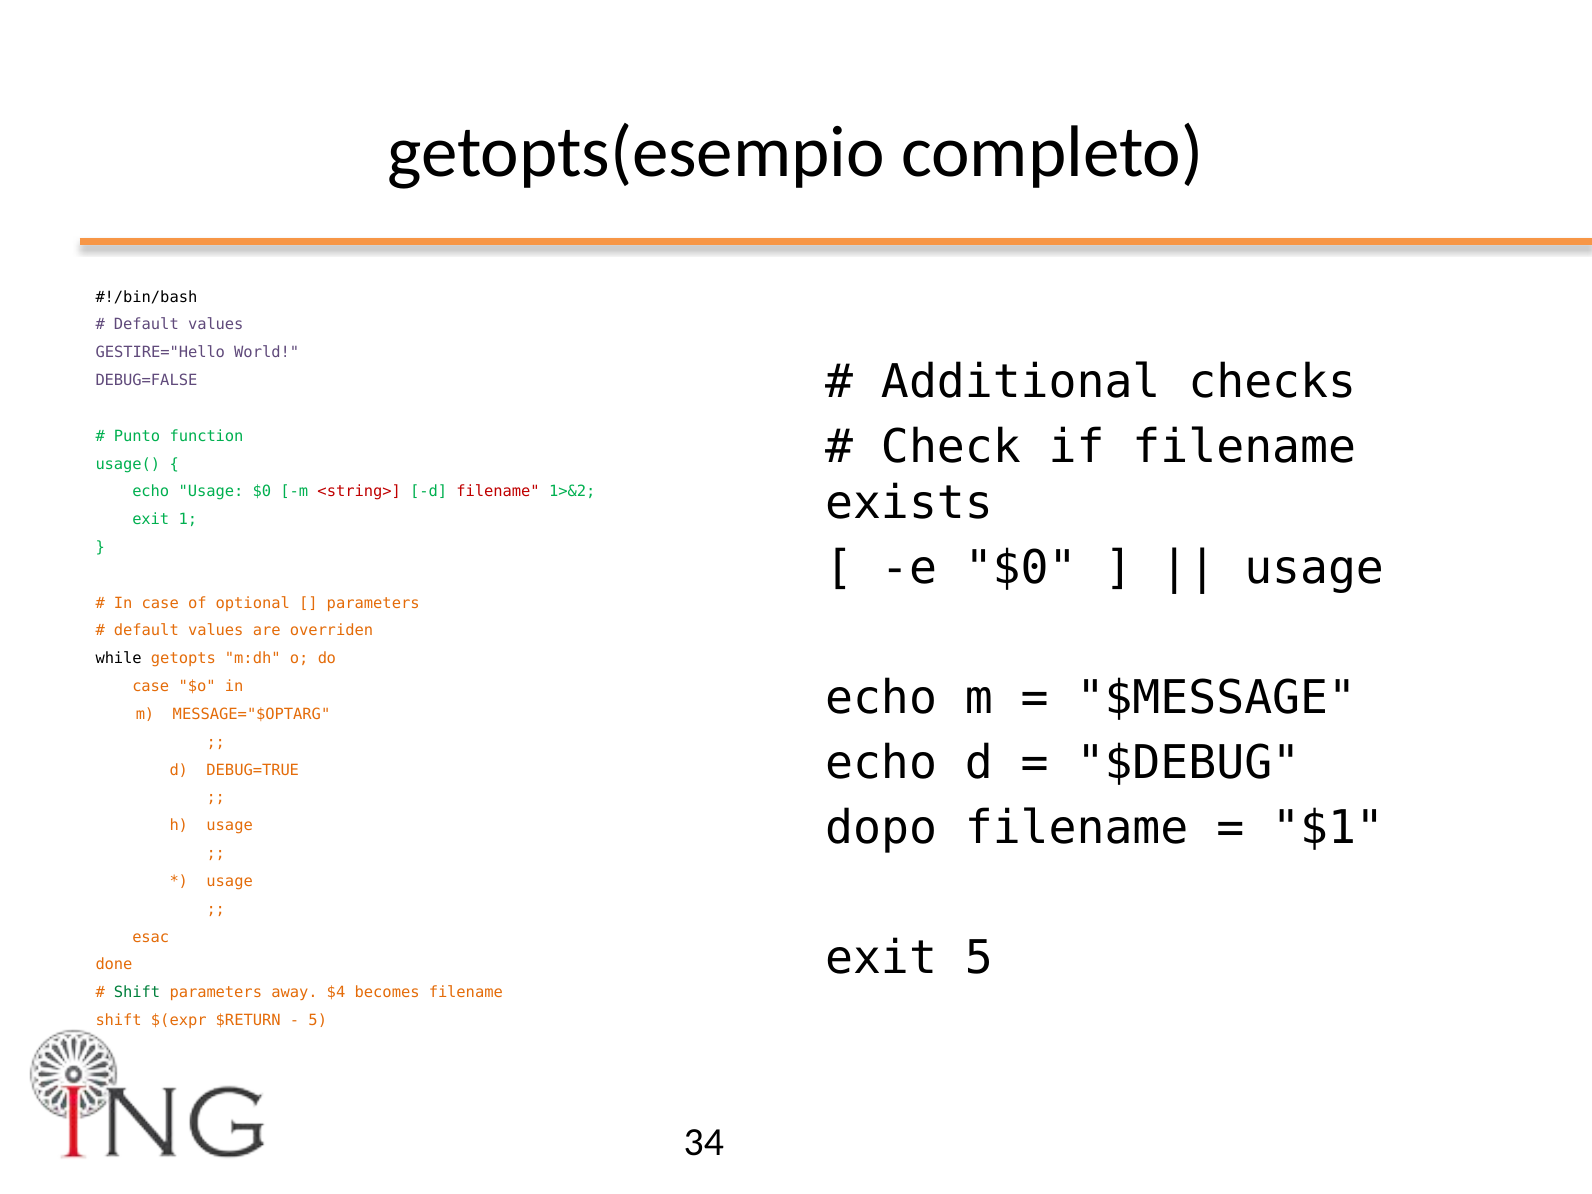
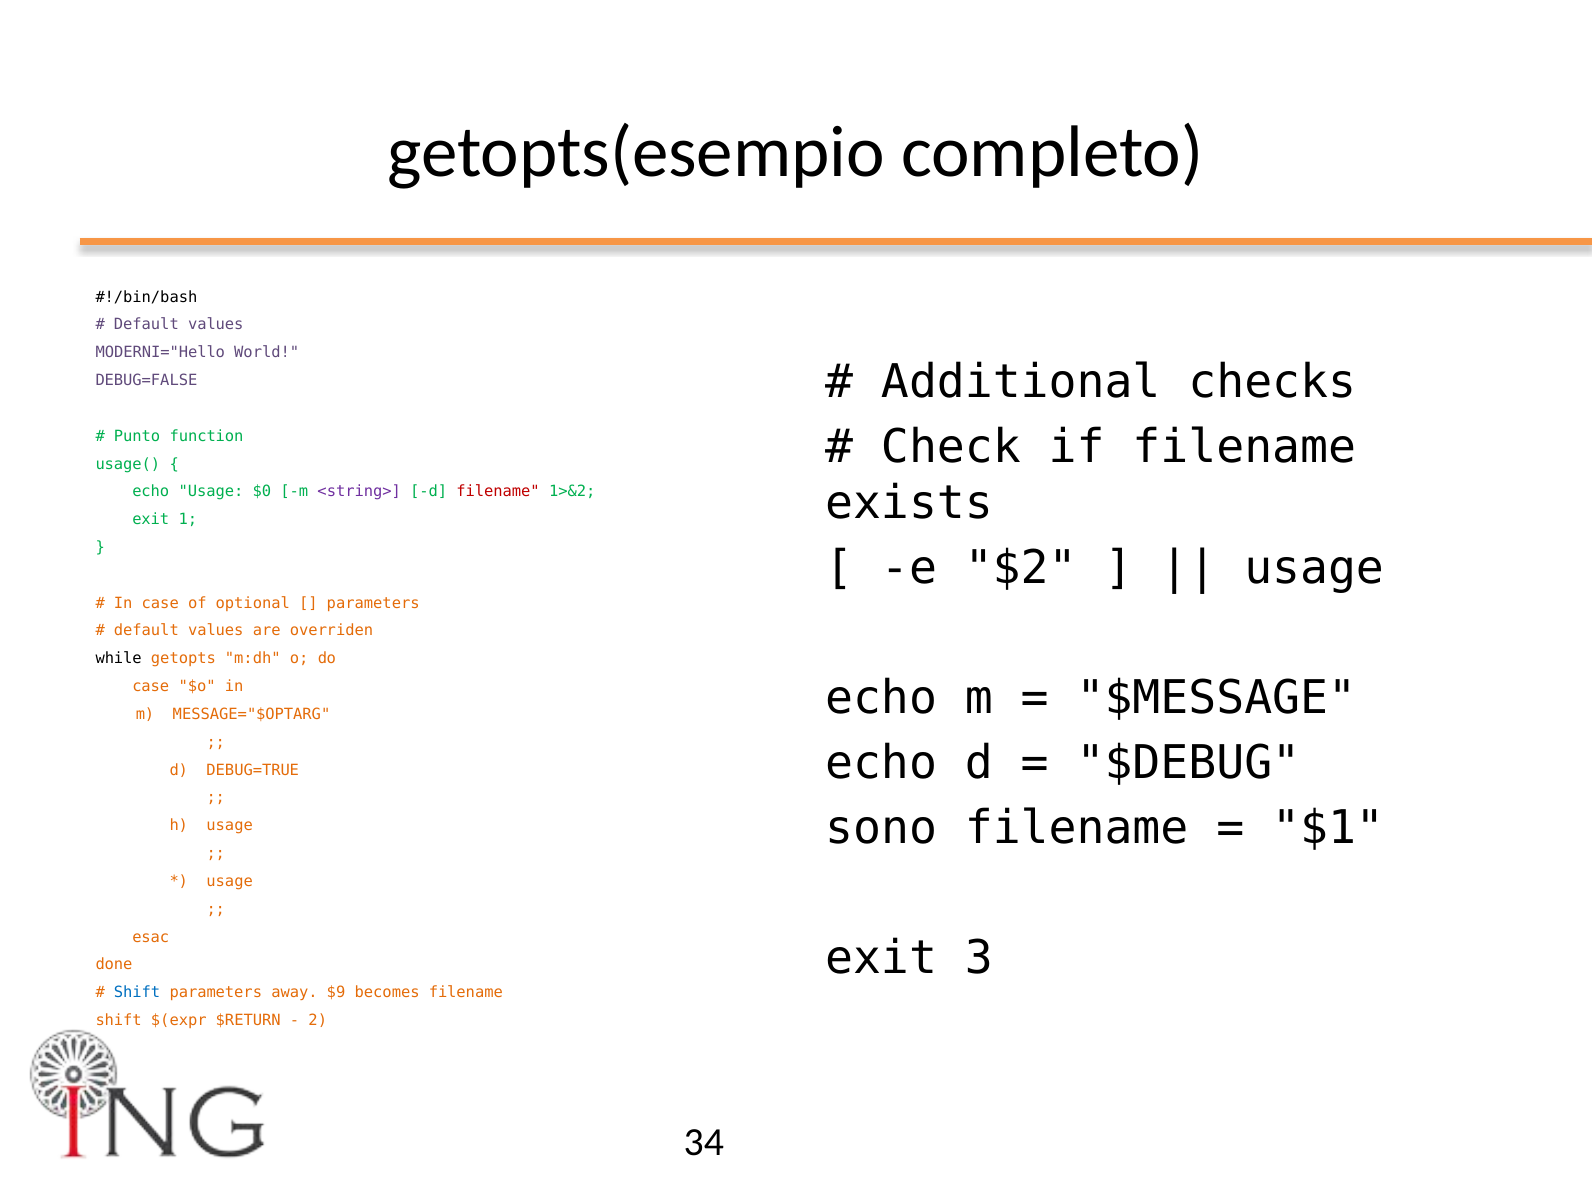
GESTIRE="Hello: GESTIRE="Hello -> MODERNI="Hello (160, 353)
<string> colour: red -> purple (359, 492)
e $0: $0 -> $2 (1021, 568)
dopo: dopo -> sono (881, 828)
exit 5: 5 -> 3 (979, 958)
Shift colour: green -> blue (137, 993)
$4: $4 -> $9 (336, 993)
5: 5 -> 2 (318, 1020)
